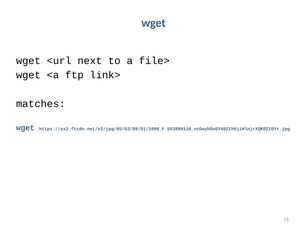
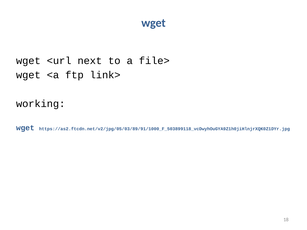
matches: matches -> working (41, 104)
